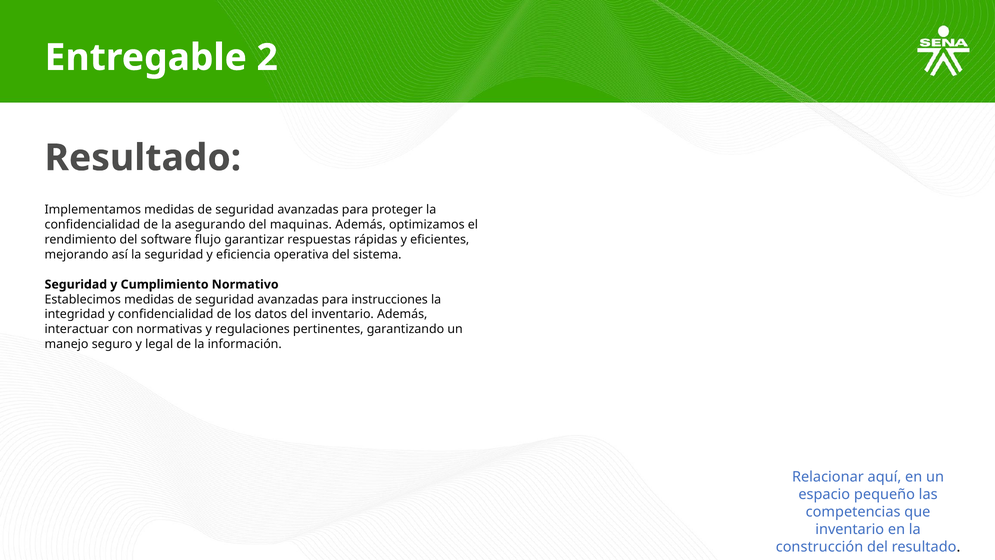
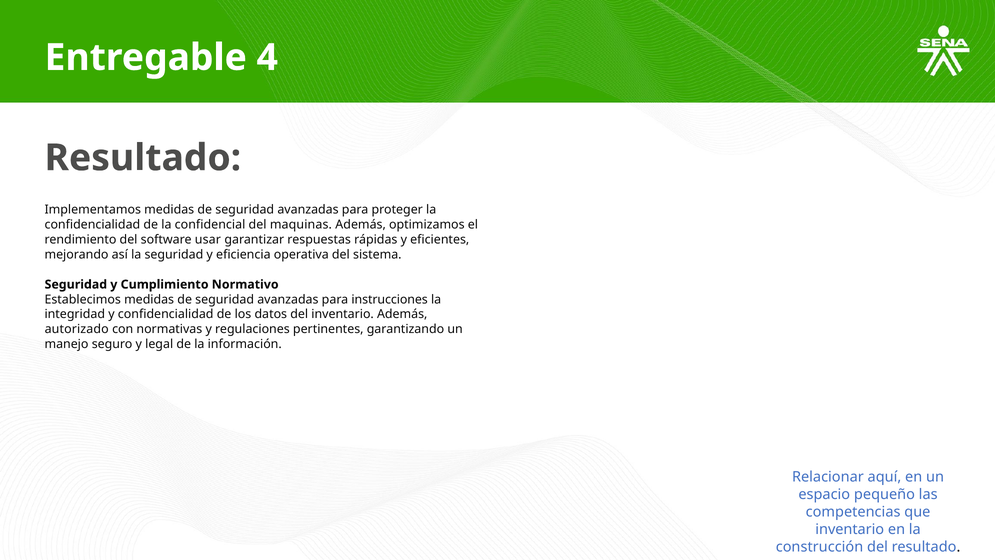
2: 2 -> 4 (267, 58)
asegurando: asegurando -> confidencial (210, 225)
flujo: flujo -> usar (208, 240)
interactuar: interactuar -> autorizado (77, 329)
